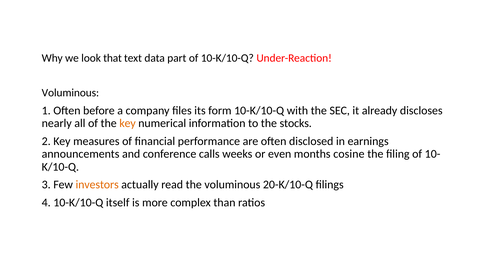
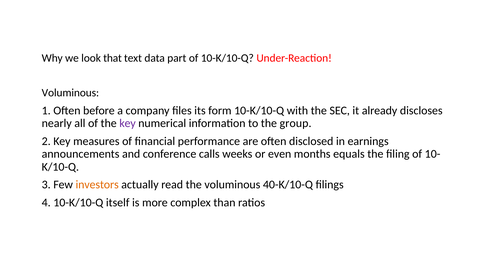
key colour: orange -> purple (128, 123)
stocks: stocks -> group (296, 123)
cosine: cosine -> equals (349, 154)
20-K/10-Q: 20-K/10-Q -> 40-K/10-Q (288, 185)
